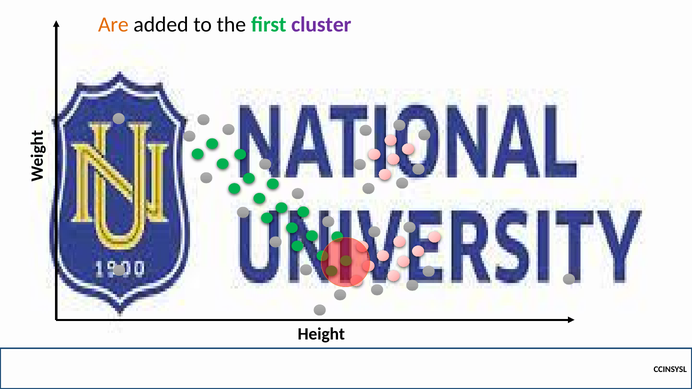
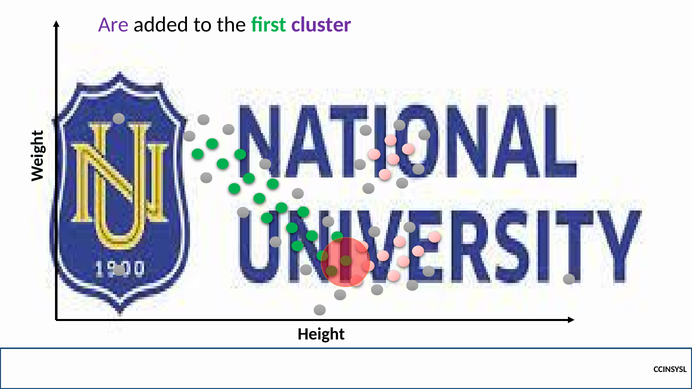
Are colour: orange -> purple (113, 25)
